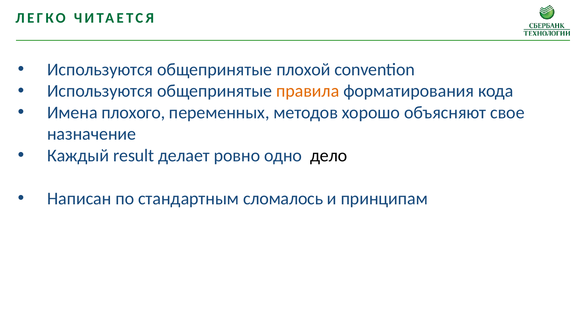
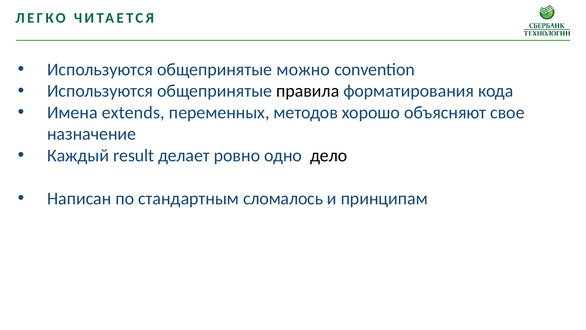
плохой: плохой -> можно (303, 69)
правила colour: orange -> black (308, 91)
плохого: плохого -> extends (133, 112)
